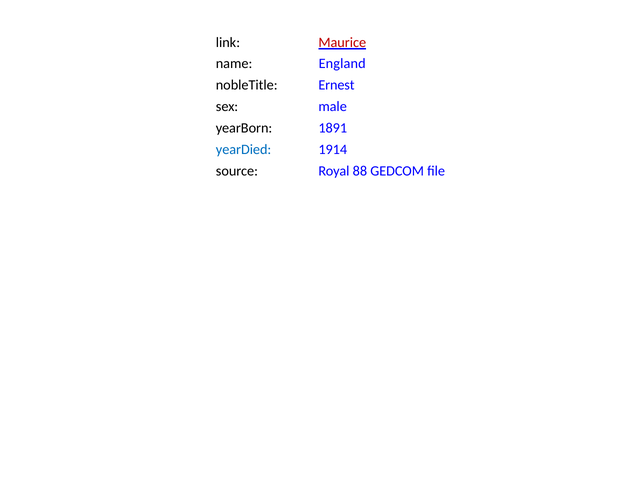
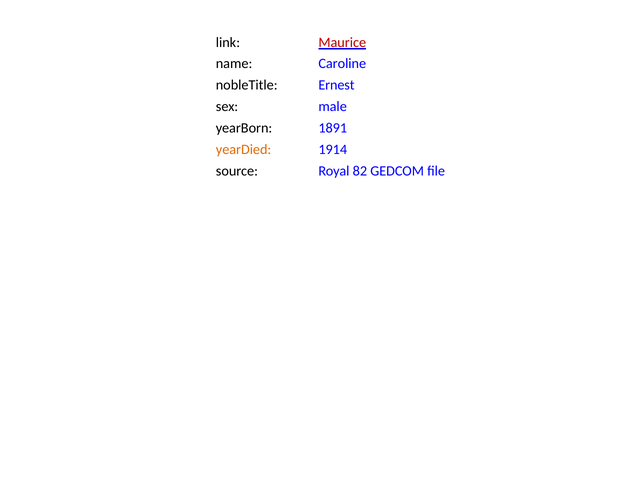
England: England -> Caroline (342, 64)
yearDied colour: blue -> orange (244, 149)
88: 88 -> 82 (360, 171)
